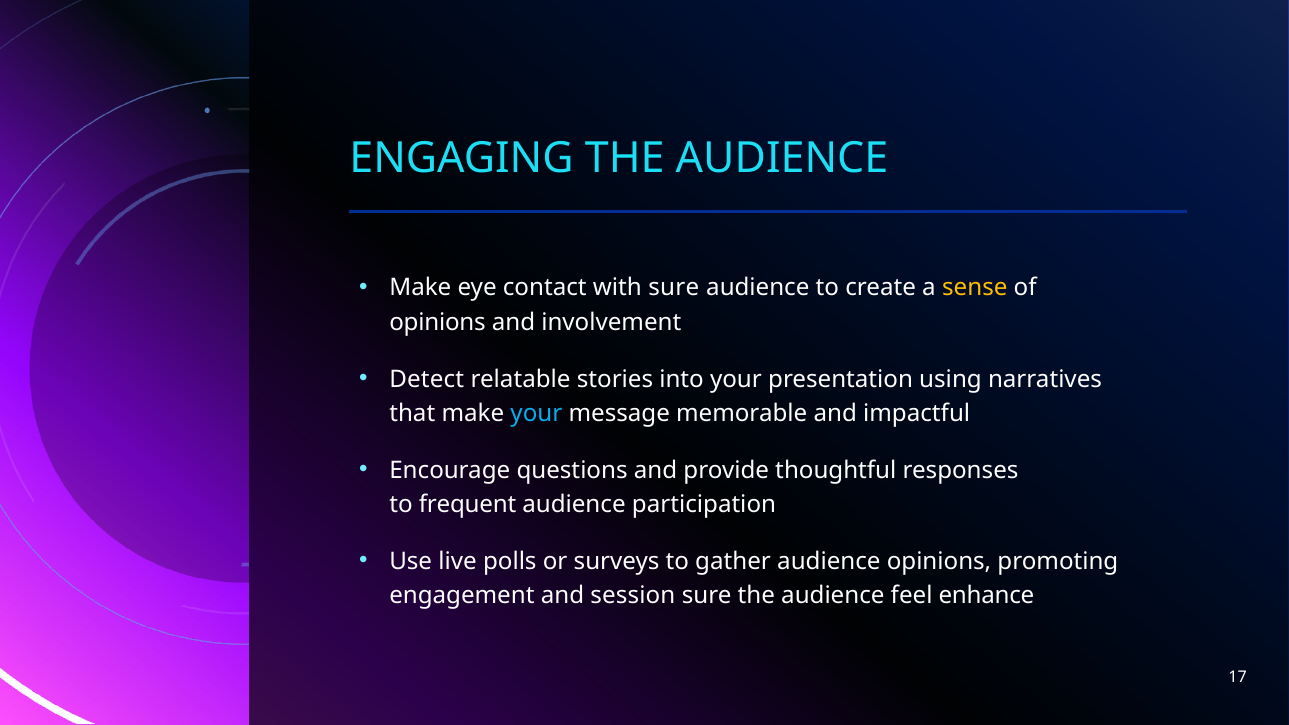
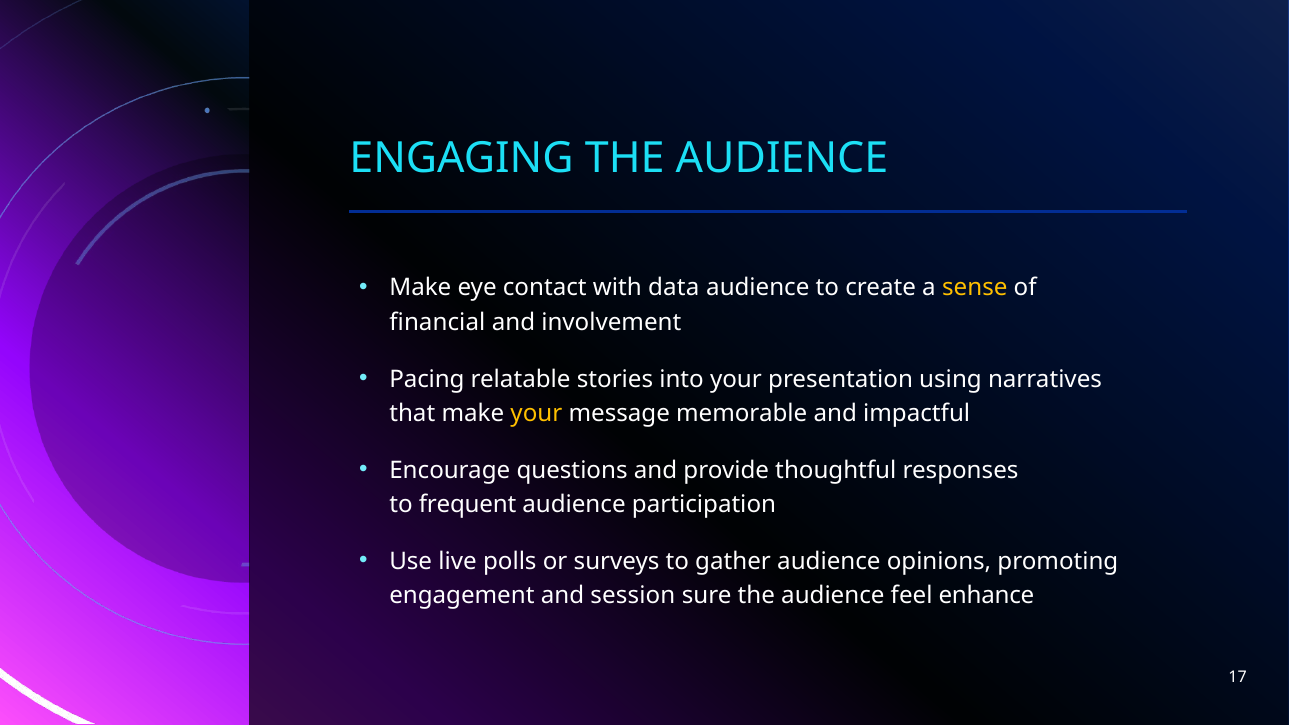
with sure: sure -> data (674, 288)
opinions: opinions -> financial (437, 323)
Detect: Detect -> Pacing (427, 379)
your colour: light blue -> yellow (536, 414)
